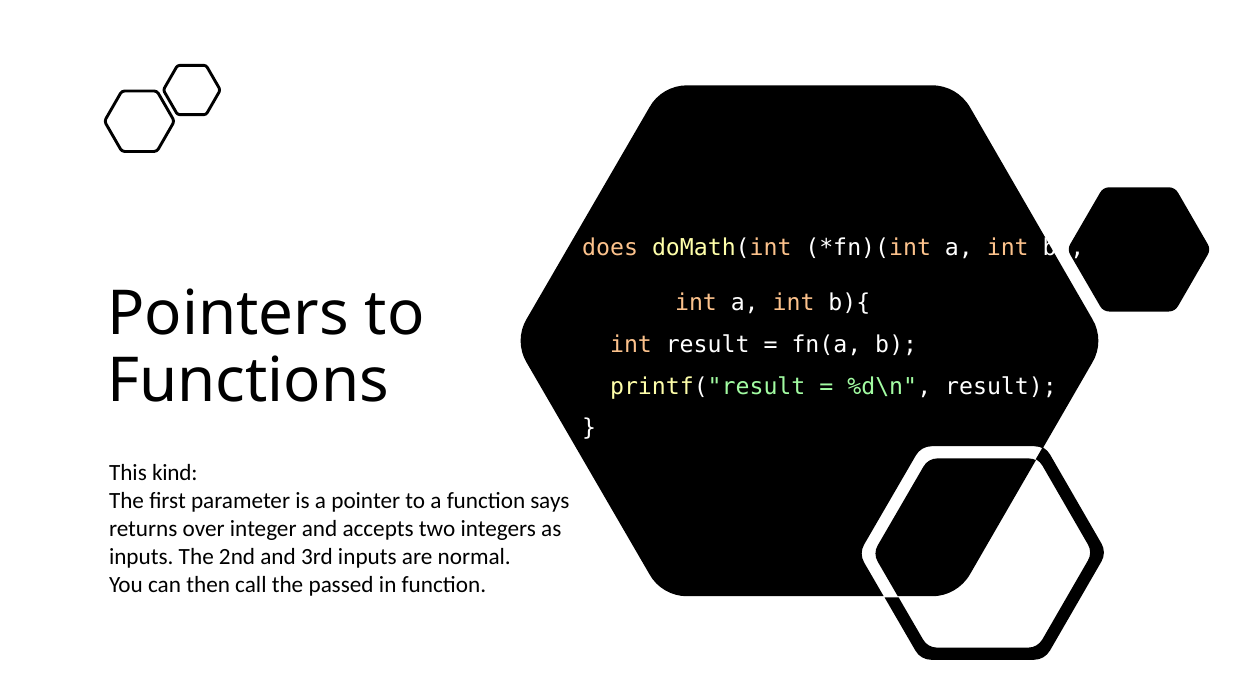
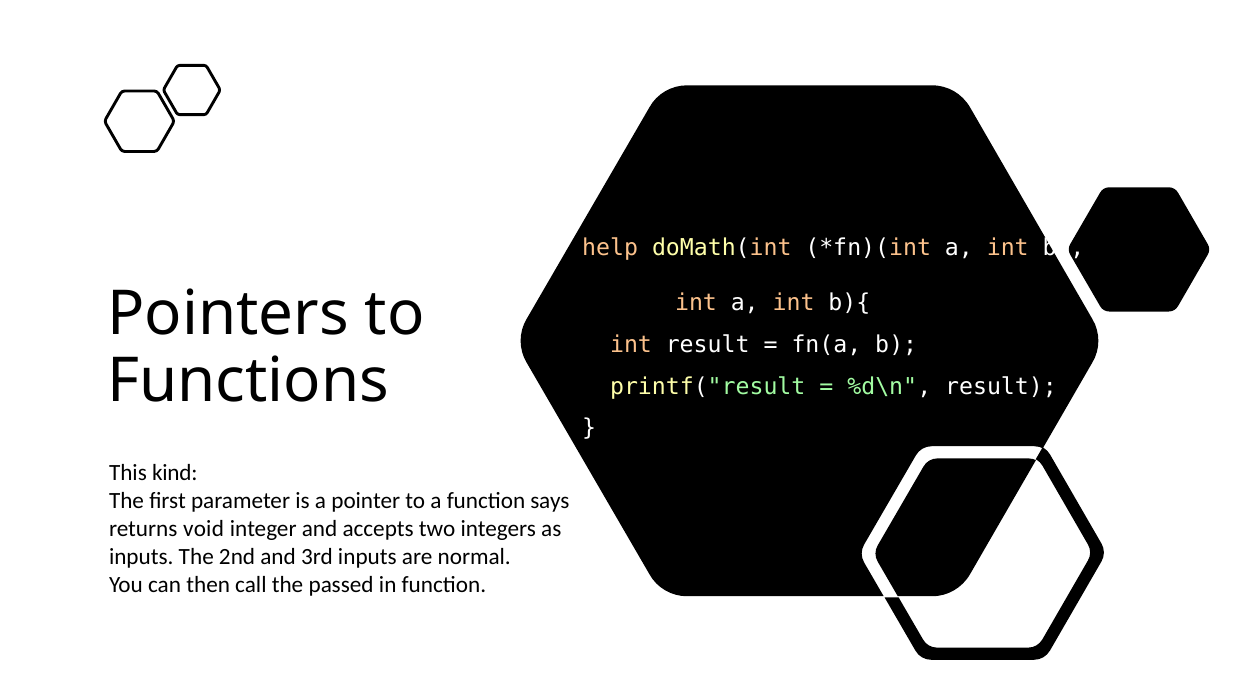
does: does -> help (610, 248)
over: over -> void (204, 529)
